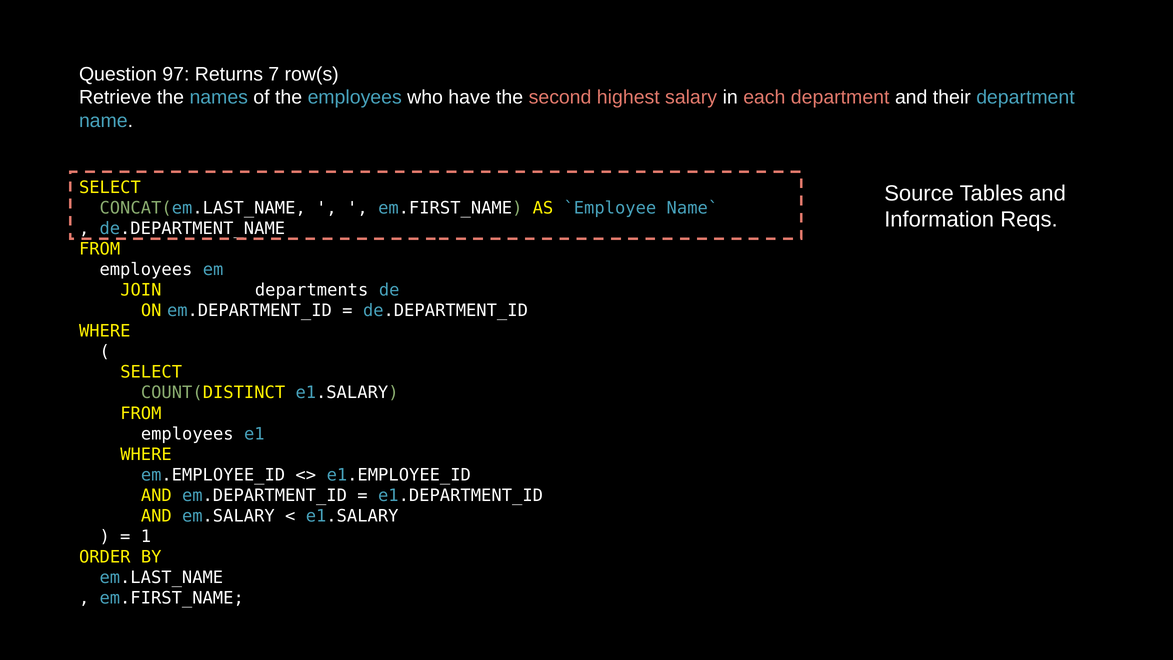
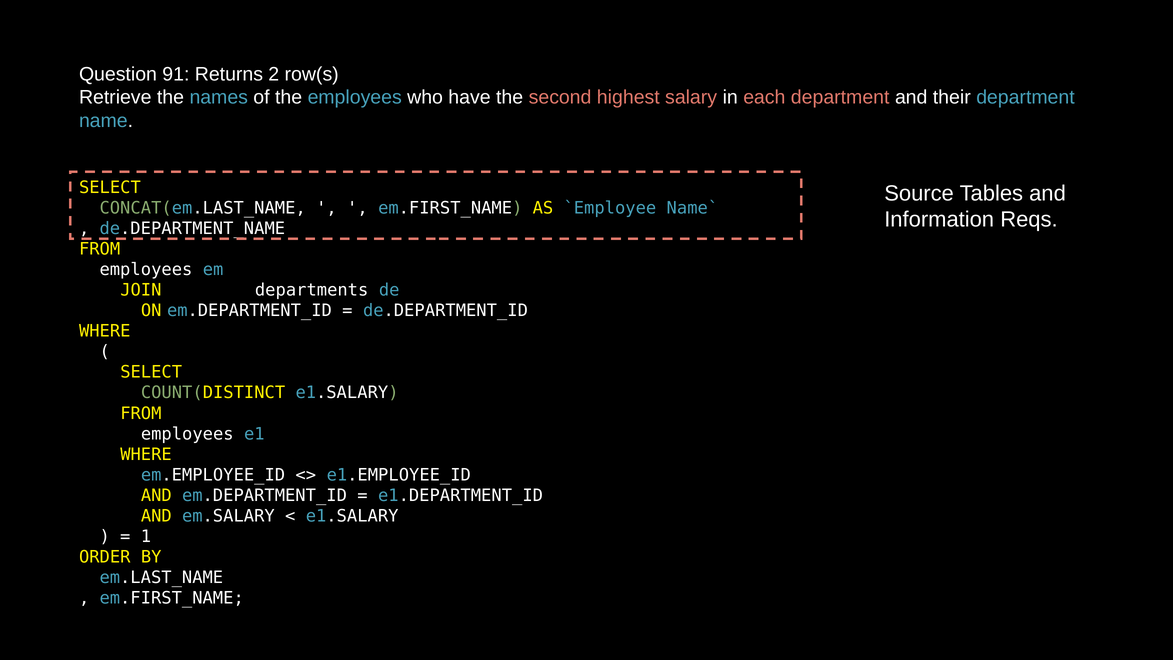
97: 97 -> 91 (176, 74)
7: 7 -> 2 (274, 74)
